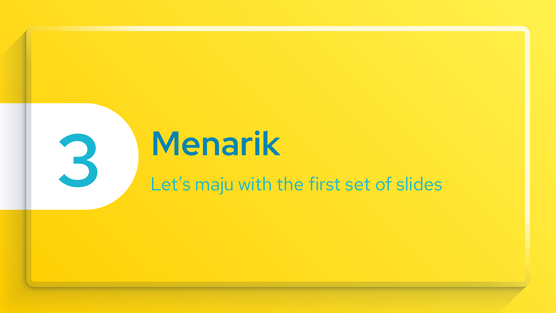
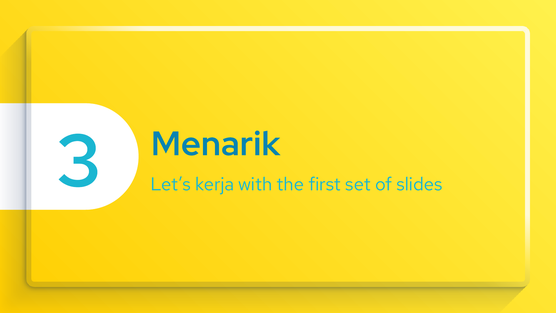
maju: maju -> kerja (215, 184)
